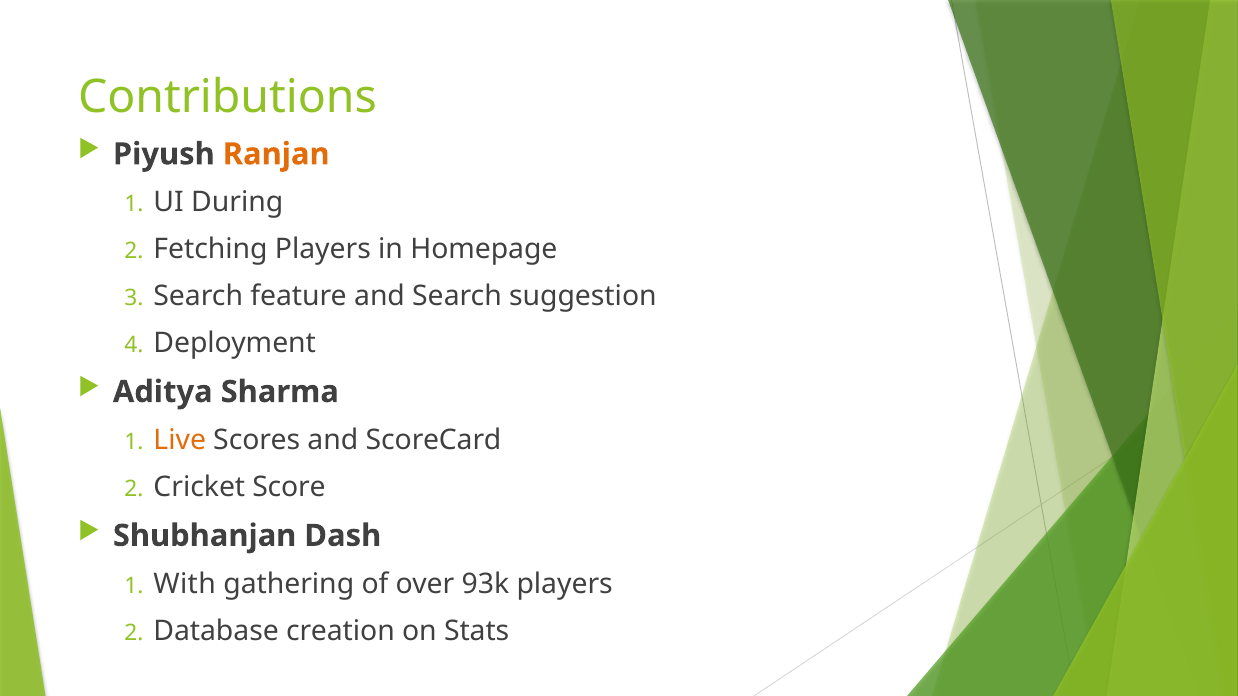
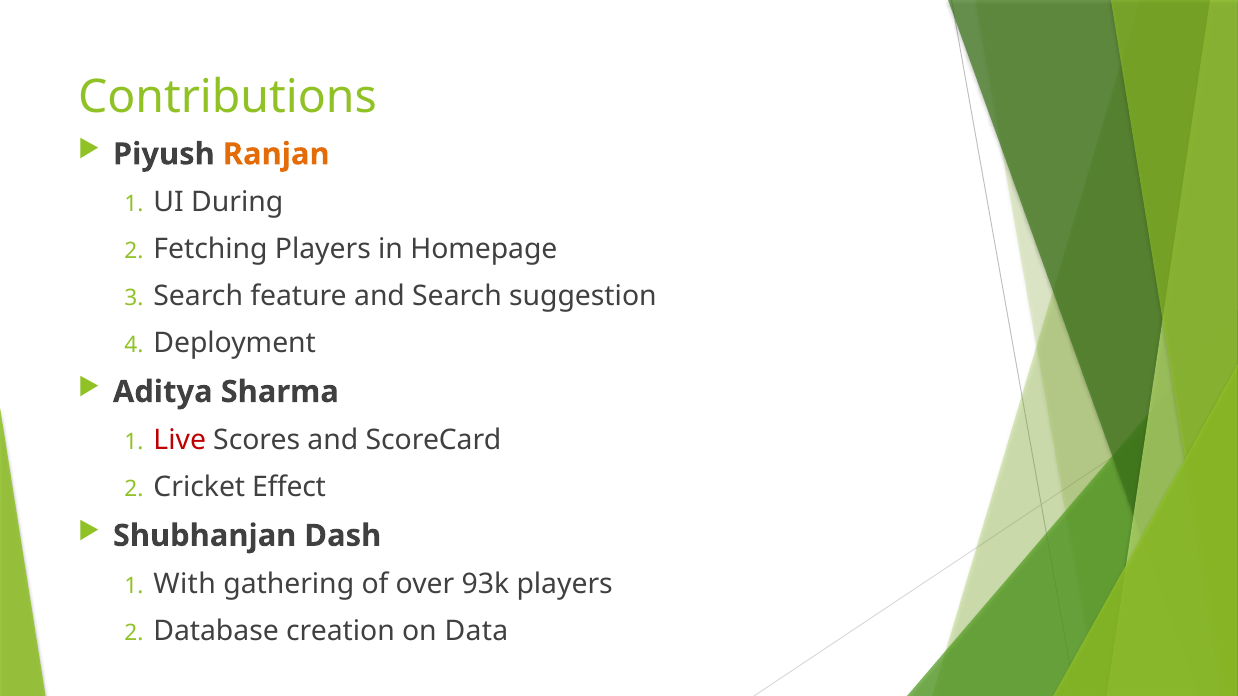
Live colour: orange -> red (180, 440)
Score: Score -> Effect (289, 487)
Stats: Stats -> Data (477, 631)
